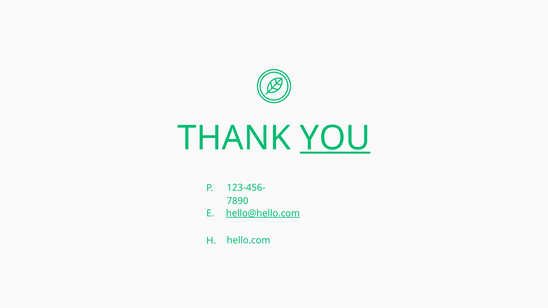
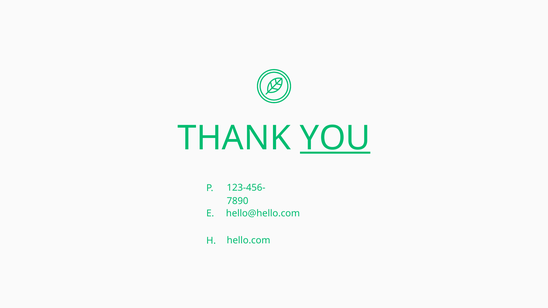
hello@hello.com underline: present -> none (263, 213)
